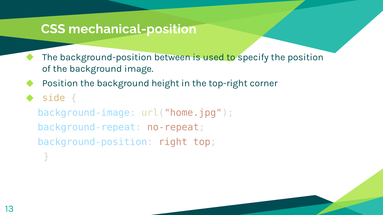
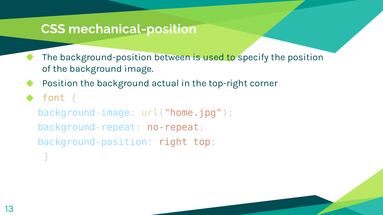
height: height -> actual (165, 83)
side: side -> font (54, 98)
